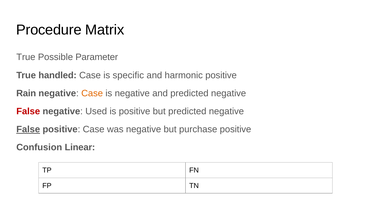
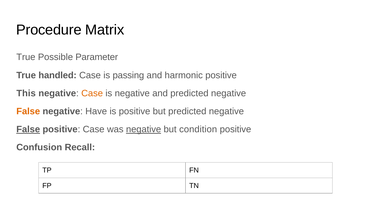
specific: specific -> passing (128, 75)
Rain: Rain -> This (26, 94)
False colour: red -> orange (28, 112)
Used: Used -> Have (96, 112)
negative underline: none -> present (144, 130)
purchase: purchase -> condition (198, 130)
Linear: Linear -> Recall (80, 148)
